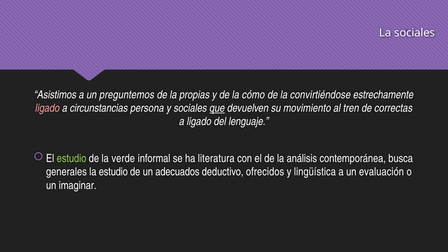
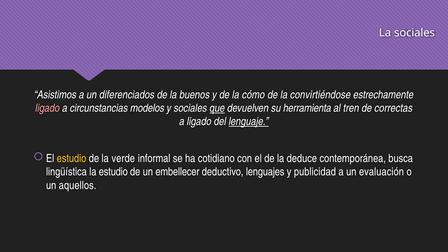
preguntemos: preguntemos -> diferenciados (127, 95)
propias: propias -> buenos (195, 95)
persona: persona -> modelos (147, 108)
movimiento: movimiento -> herramienta (307, 108)
lenguaje underline: none -> present (249, 122)
estudio colour: light green -> yellow (72, 158)
literatura: literatura -> cotidiano (216, 158)
análisis: análisis -> deduce (302, 158)
generales: generales -> lingüística (66, 172)
adecuados: adecuados -> embellecer (177, 172)
ofrecidos: ofrecidos -> lenguajes (265, 172)
lingüística: lingüística -> publicidad (315, 172)
imaginar: imaginar -> aquellos (78, 185)
